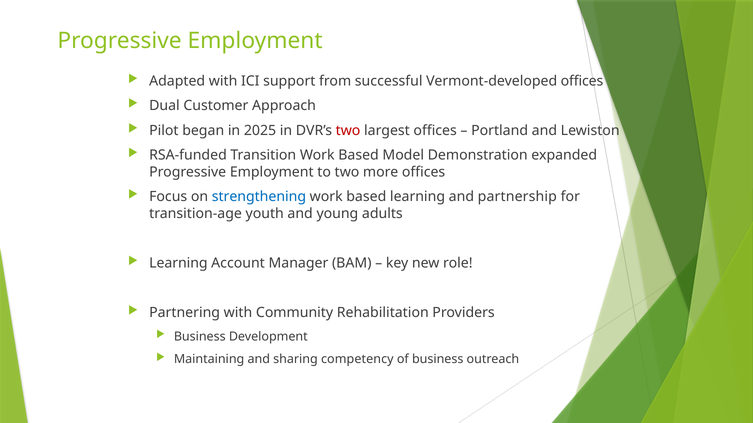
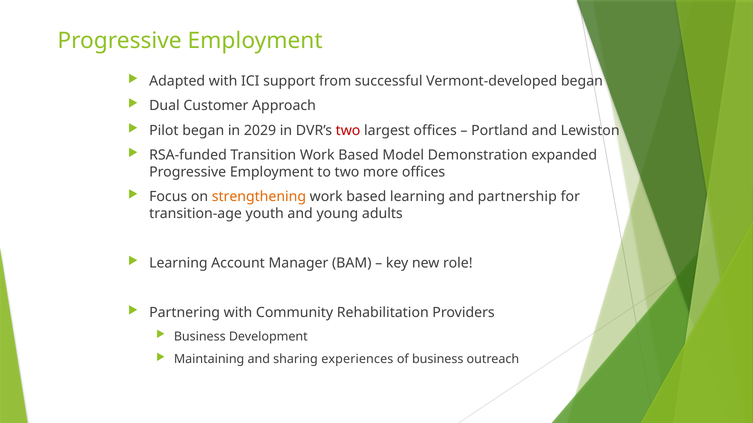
Vermont-developed offices: offices -> began (582, 81)
2025: 2025 -> 2029 (260, 131)
strengthening colour: blue -> orange (259, 197)
competency: competency -> experiences (357, 360)
